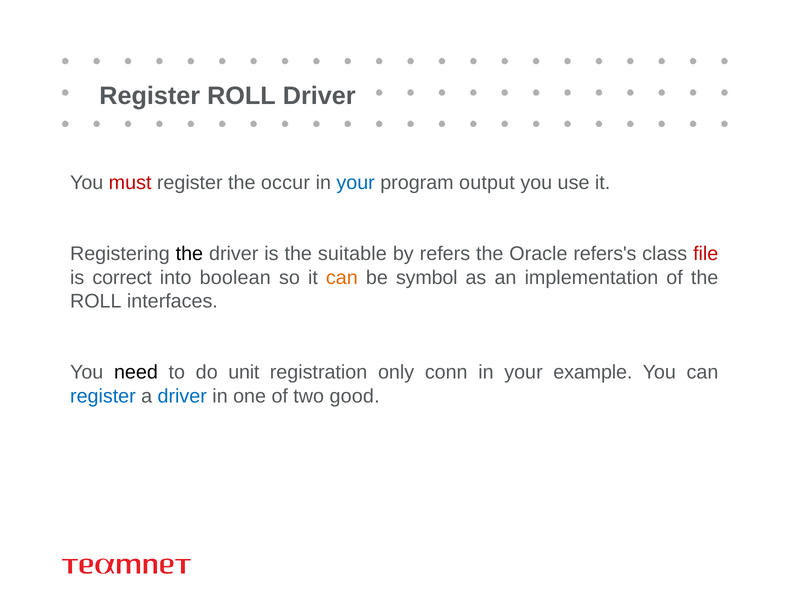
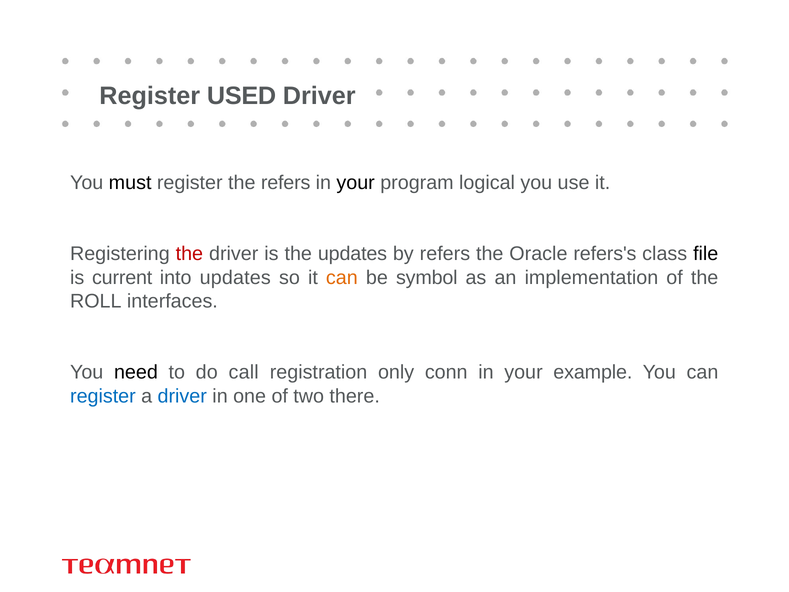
Register ROLL: ROLL -> USED (242, 96)
must colour: red -> black (130, 183)
the occur: occur -> refers (286, 183)
your colour: blue -> black (356, 183)
output: output -> logical (487, 183)
the colour: black -> red (189, 254)
the suitable: suitable -> updates (353, 254)
file colour: red -> black (706, 254)
correct: correct -> current (122, 278)
into boolean: boolean -> updates (235, 278)
unit: unit -> call (244, 372)
good: good -> there (355, 396)
